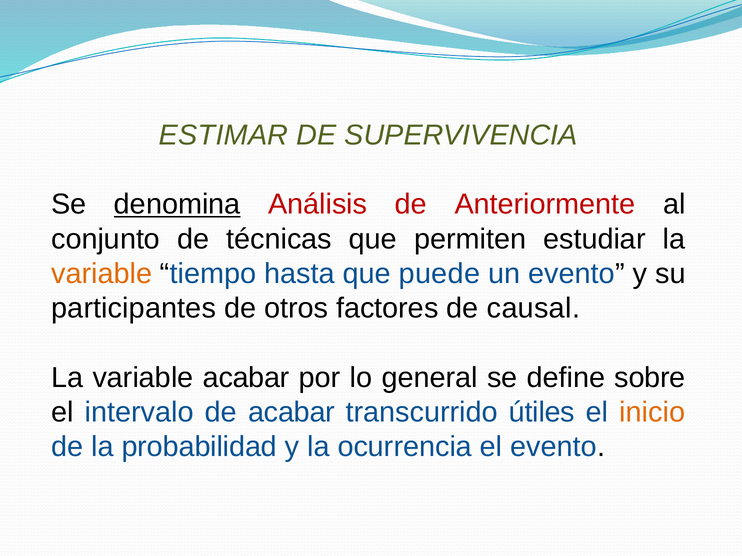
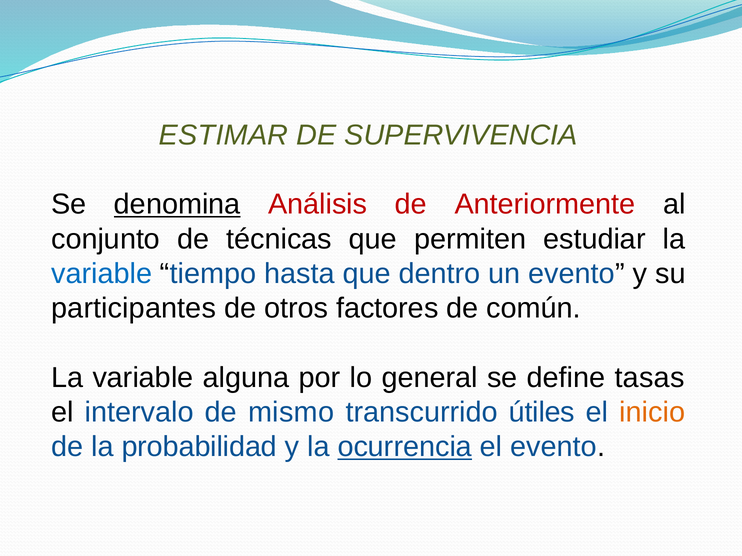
variable colour: orange -> blue (102, 274)
puede: puede -> dentro (440, 274)
causal: causal -> común (534, 309)
variable acabar: acabar -> alguna (246, 378)
sobre: sobre -> tasas (650, 378)
de acabar: acabar -> mismo (291, 413)
ocurrencia underline: none -> present (405, 447)
